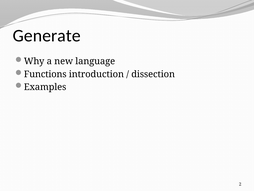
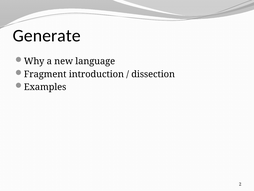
Functions: Functions -> Fragment (45, 74)
